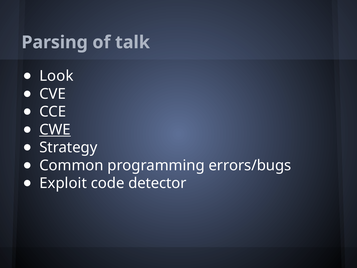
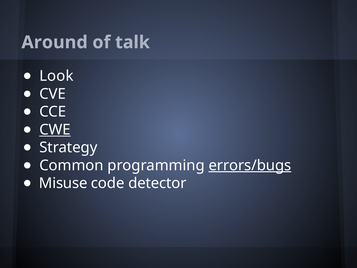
Parsing: Parsing -> Around (55, 42)
errors/bugs underline: none -> present (250, 165)
Exploit: Exploit -> Misuse (63, 183)
